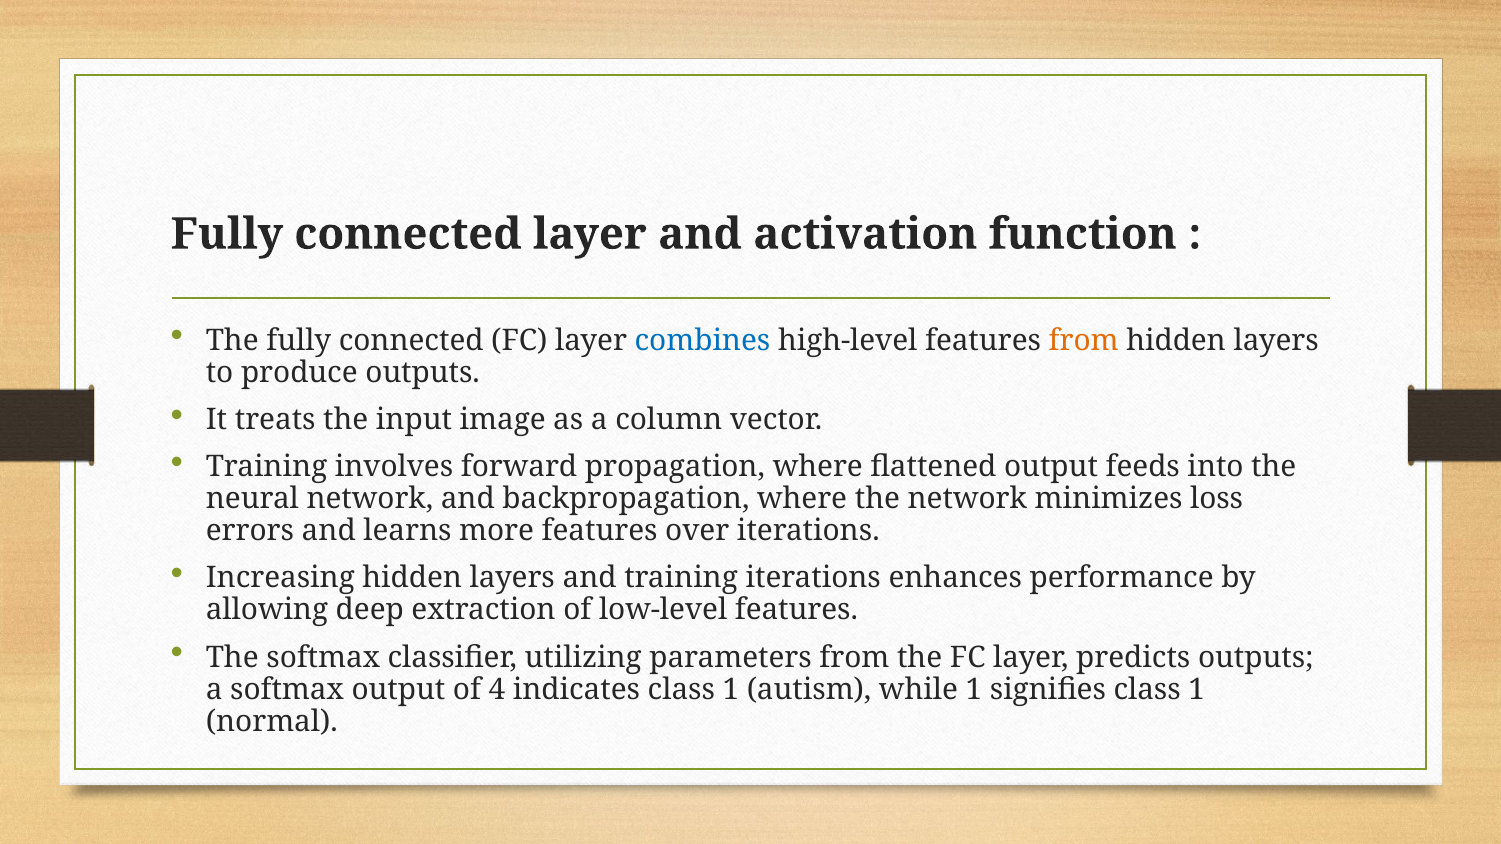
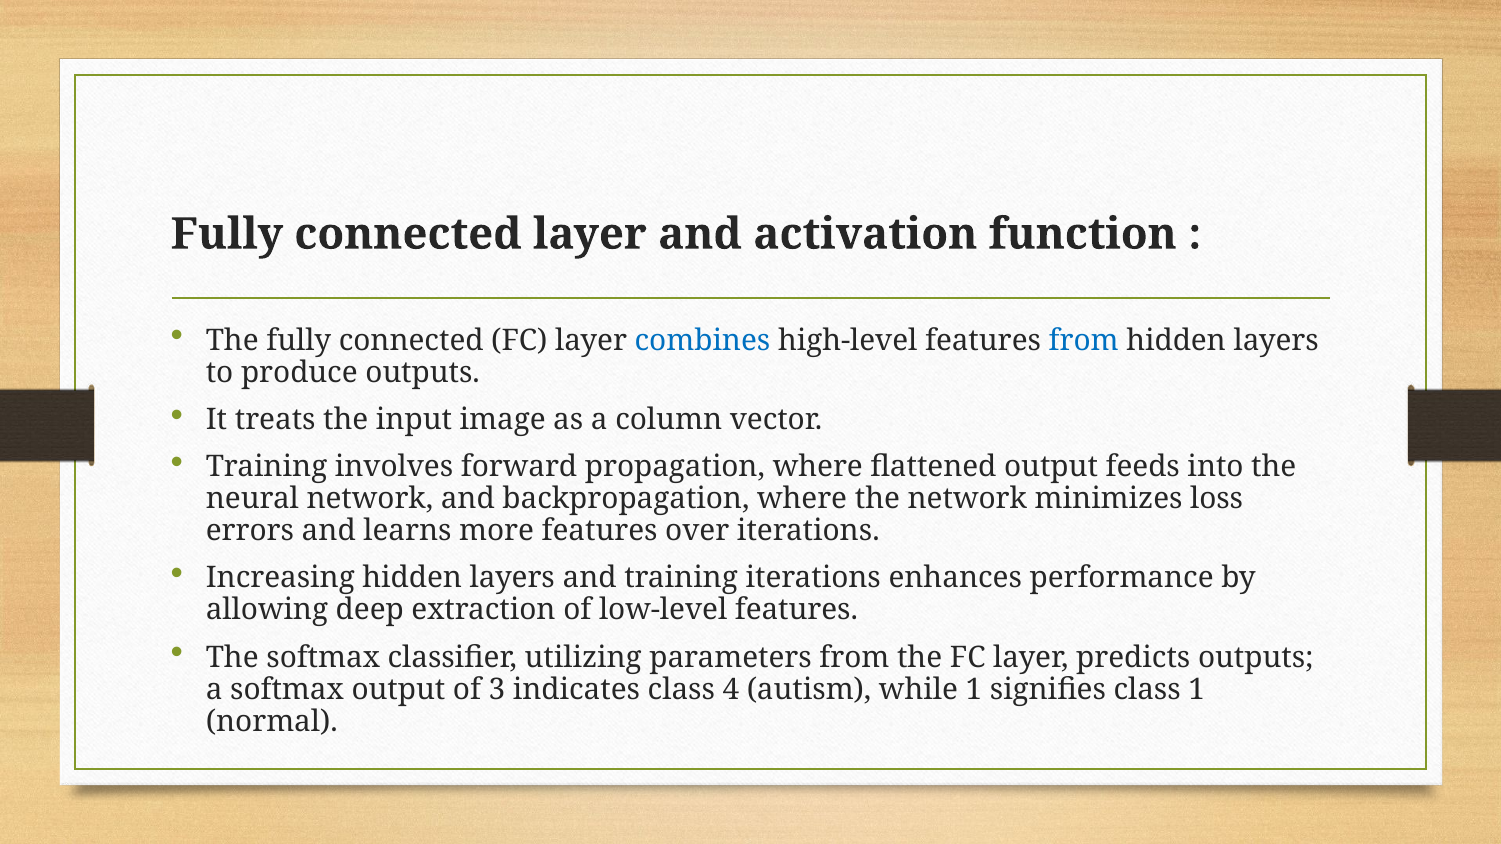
from colour: orange -> blue (1084, 340)
4: 4 -> 3 (497, 690)
indicates class 1: 1 -> 4 (731, 690)
